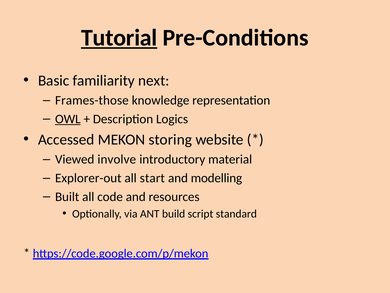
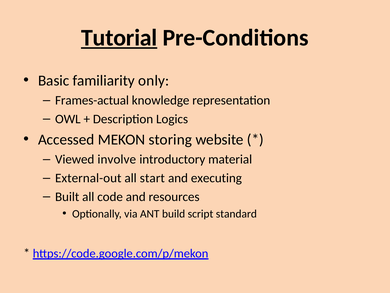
next: next -> only (154, 80)
Frames-those: Frames-those -> Frames-actual (92, 100)
OWL underline: present -> none (68, 119)
Explorer-out: Explorer-out -> External-out (88, 178)
modelling: modelling -> executing (216, 178)
